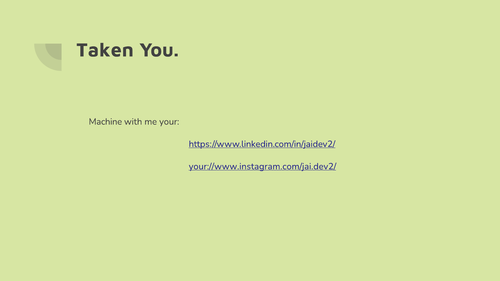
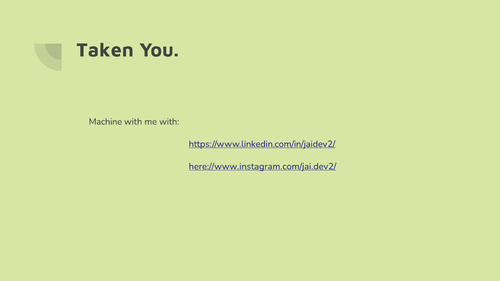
me your: your -> with (169, 122)
your://www.instagram.com/jai.dev2/: your://www.instagram.com/jai.dev2/ -> here://www.instagram.com/jai.dev2/ (263, 167)
